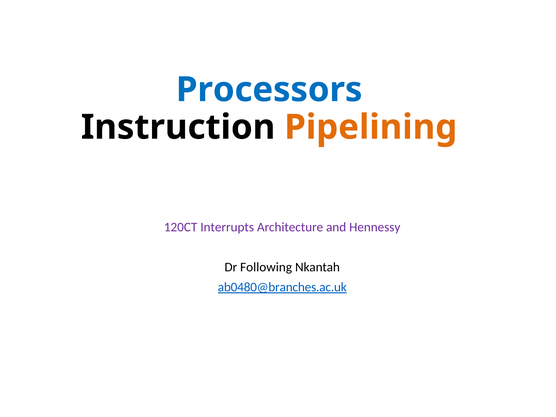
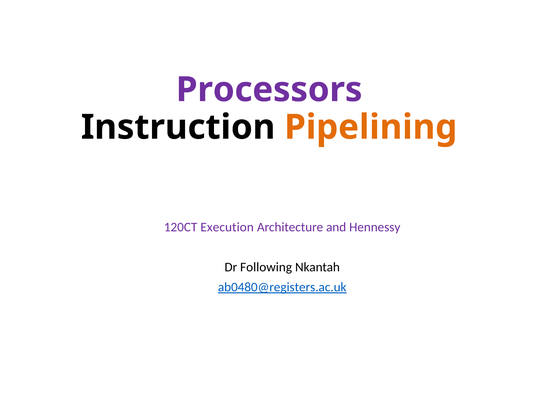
Processors colour: blue -> purple (269, 90)
Interrupts: Interrupts -> Execution (227, 227)
ab0480@branches.ac.uk: ab0480@branches.ac.uk -> ab0480@registers.ac.uk (282, 287)
